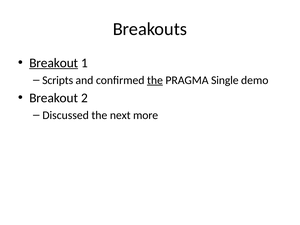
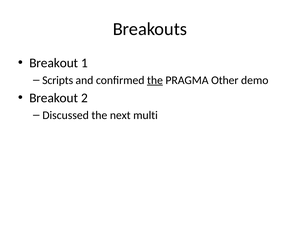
Breakout underline: present -> none (54, 63)
Single: Single -> Other (225, 80)
more: more -> multi (146, 115)
